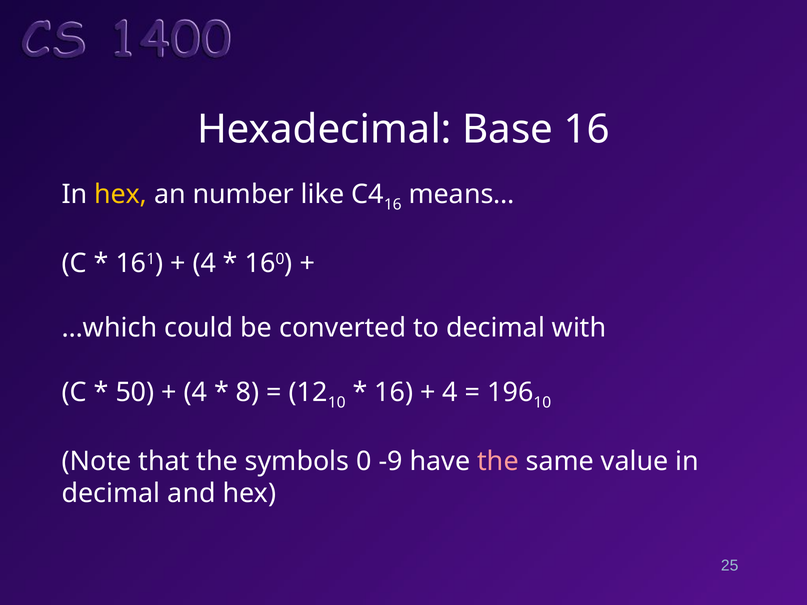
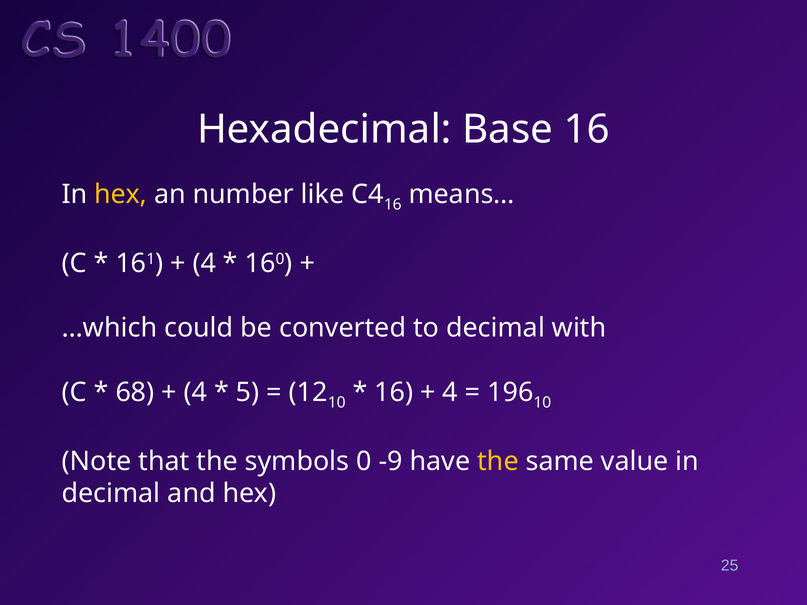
50: 50 -> 68 (135, 392)
8: 8 -> 5 (248, 392)
the colour: pink -> yellow (498, 461)
